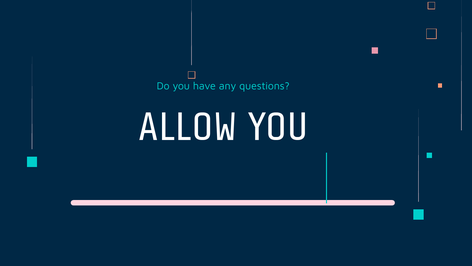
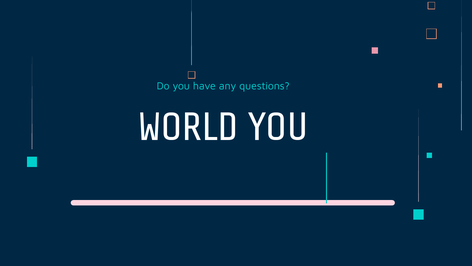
ALLOW: ALLOW -> WORLD (188, 127)
